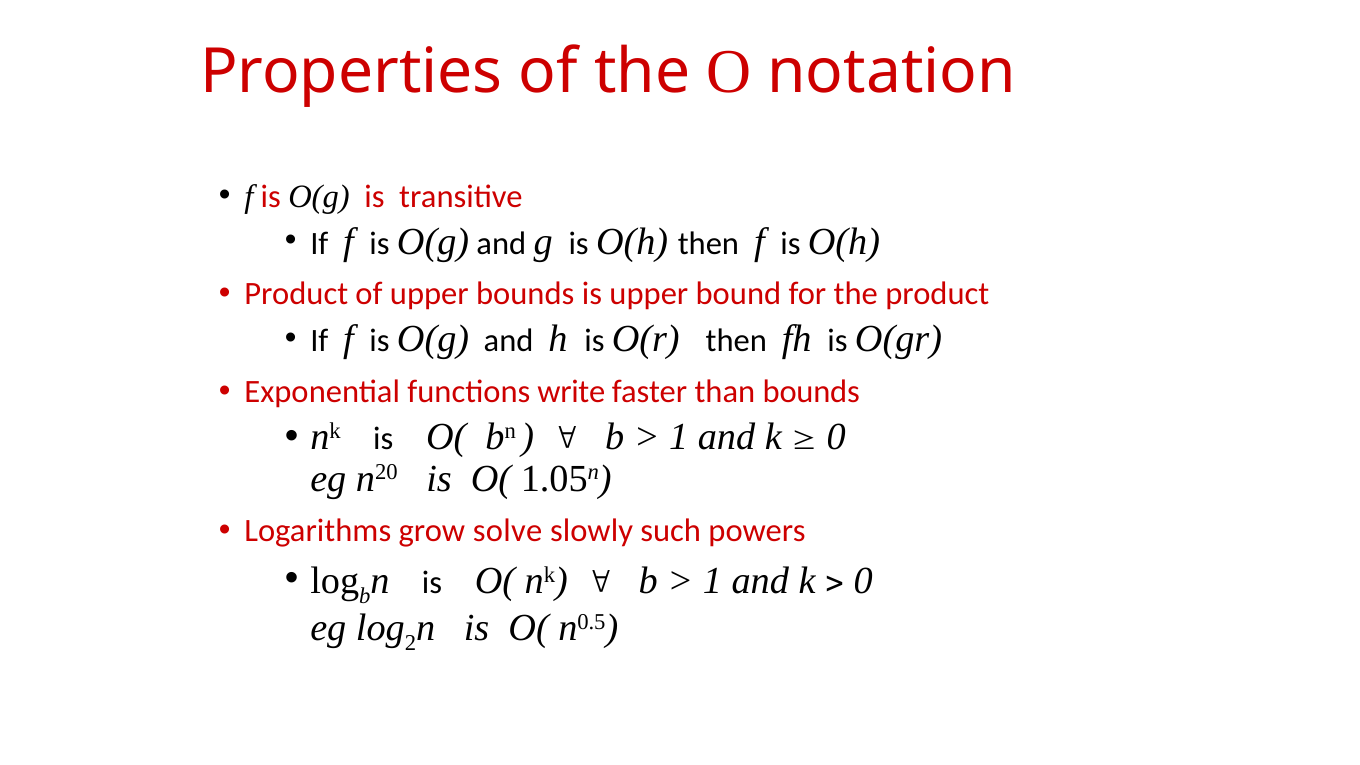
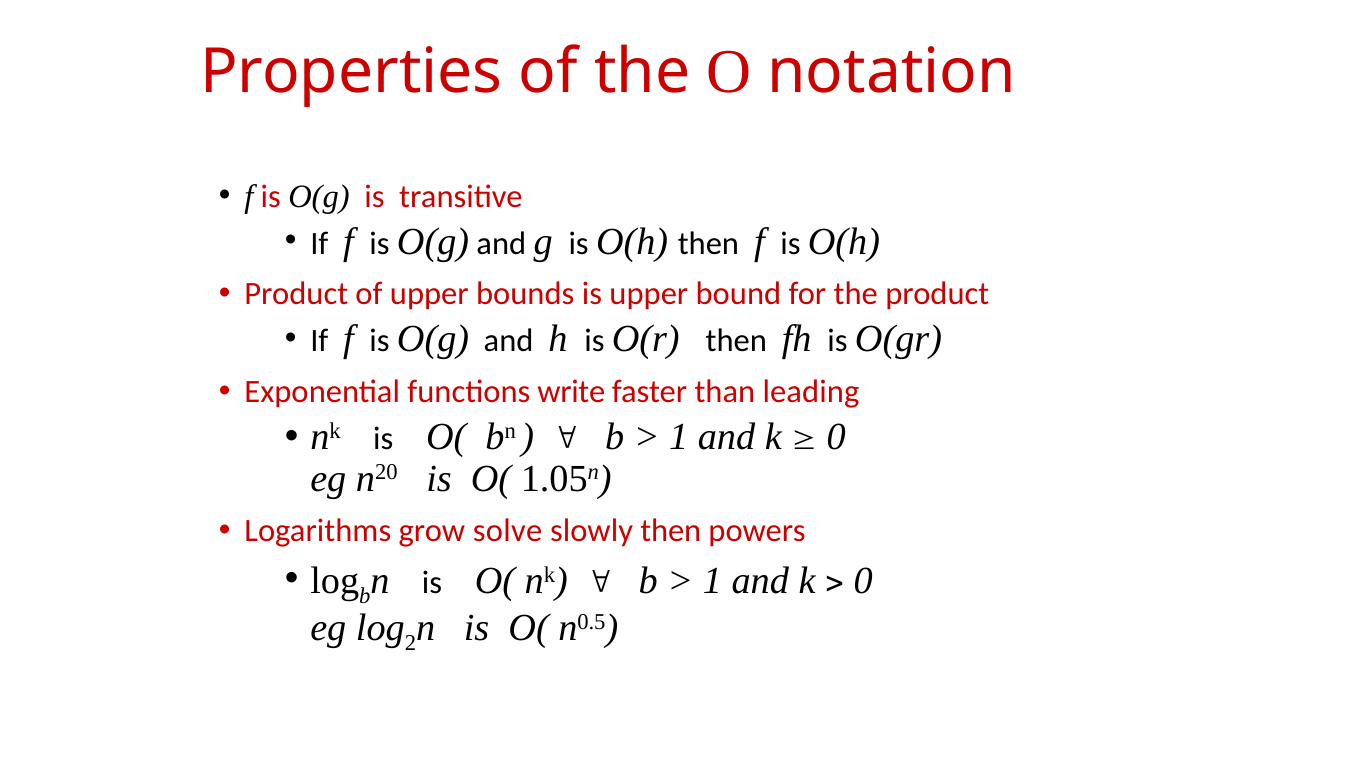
than bounds: bounds -> leading (811, 392)
slowly such: such -> then (671, 531)
